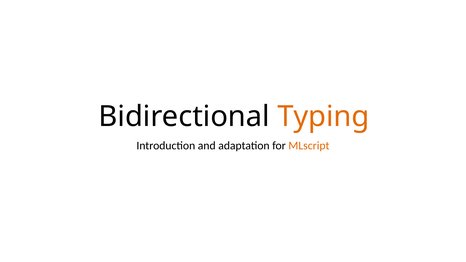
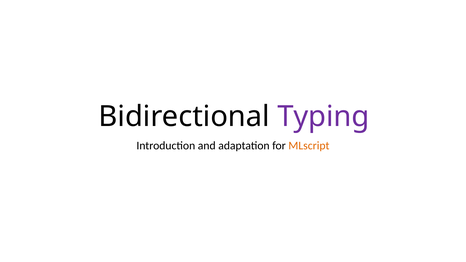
Typing colour: orange -> purple (323, 116)
